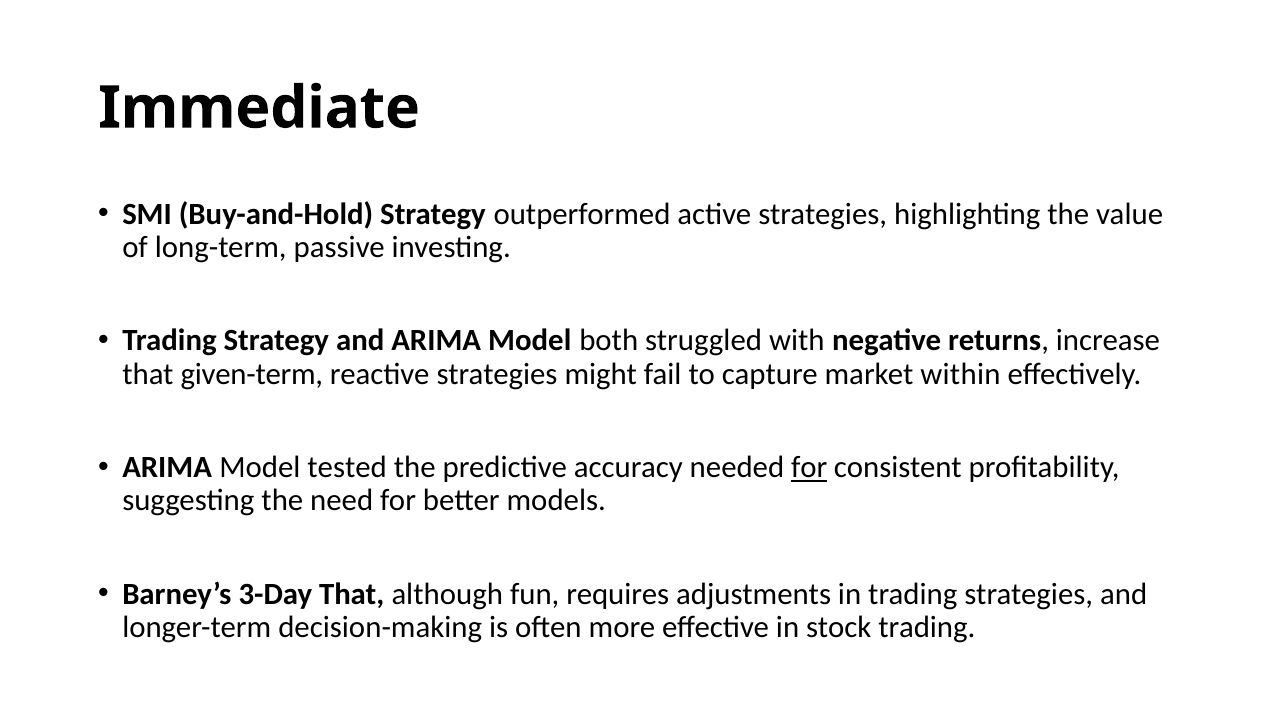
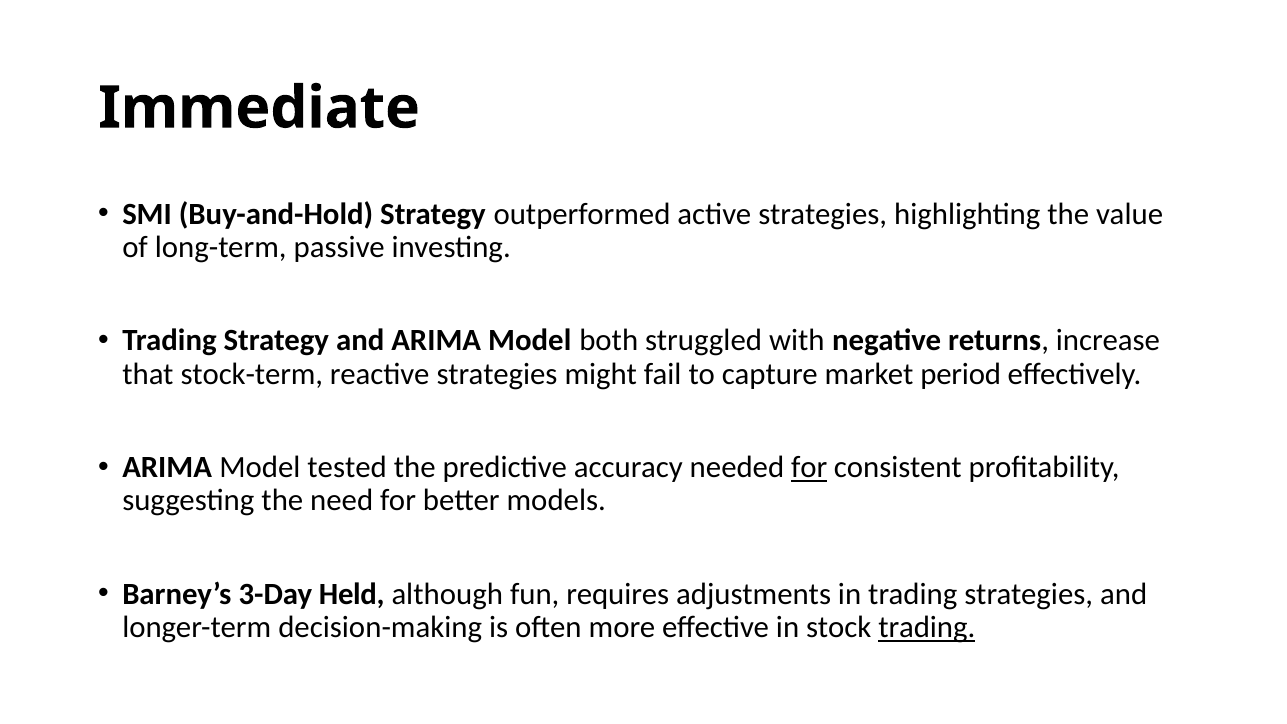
given-term: given-term -> stock-term (252, 374)
within: within -> period (961, 374)
3-Day That: That -> Held (352, 594)
trading underline: none -> present (927, 627)
